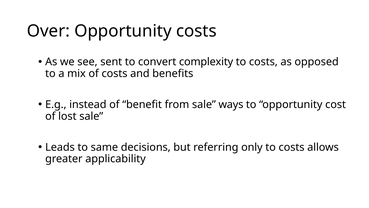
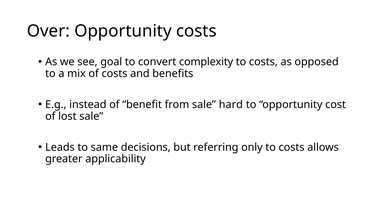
sent: sent -> goal (111, 62)
ways: ways -> hard (231, 104)
